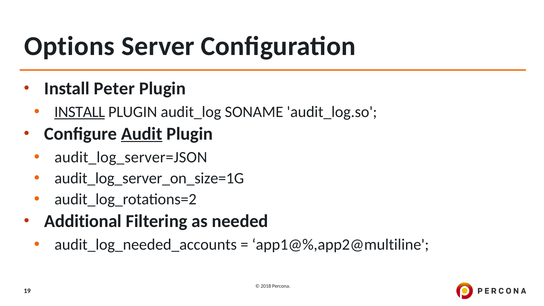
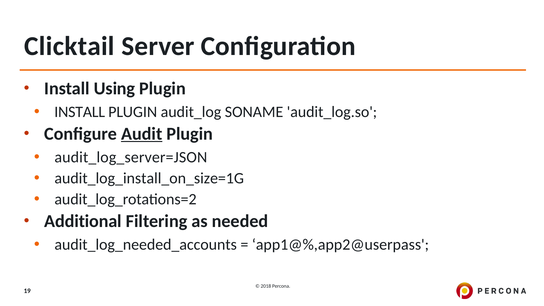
Options: Options -> Clicktail (69, 46)
Peter: Peter -> Using (115, 88)
INSTALL underline: present -> none (80, 112)
audit_log_server_on_size=1G: audit_log_server_on_size=1G -> audit_log_install_on_size=1G (149, 178)
app1@%,app2@multiline: app1@%,app2@multiline -> app1@%,app2@userpass (340, 245)
